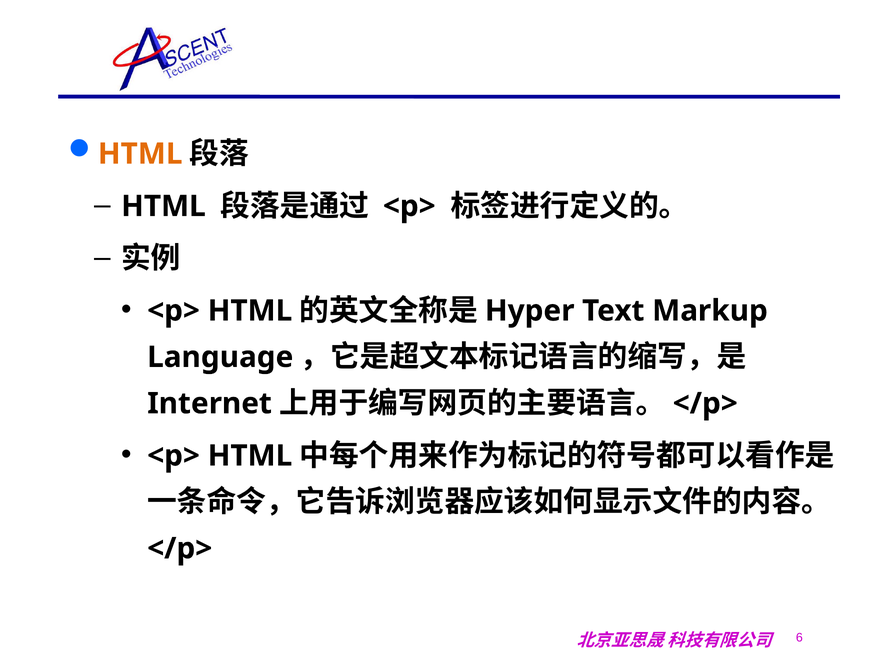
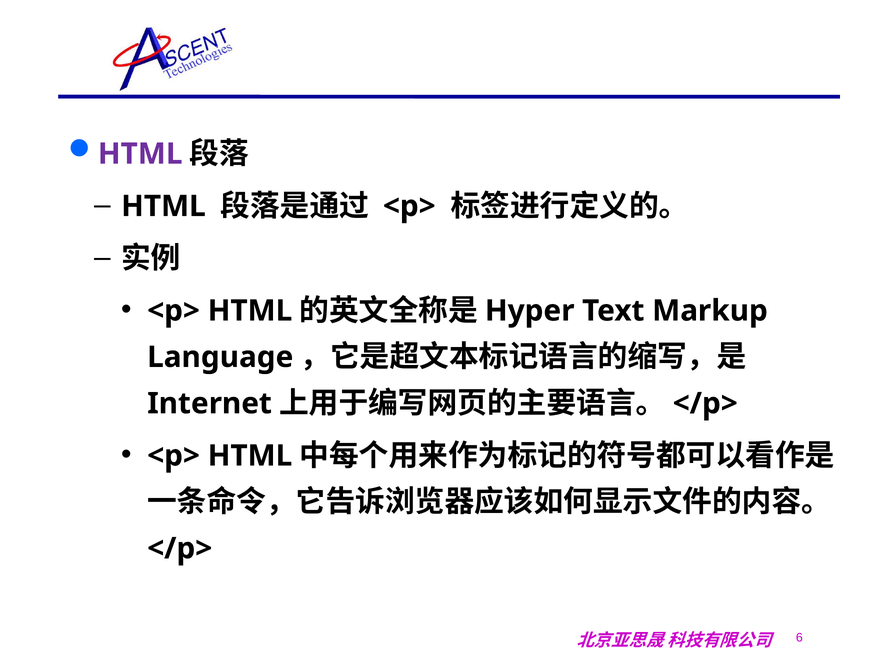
HTML colour: orange -> purple (140, 154)
